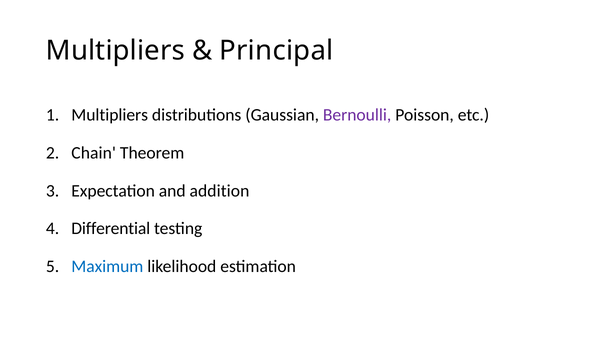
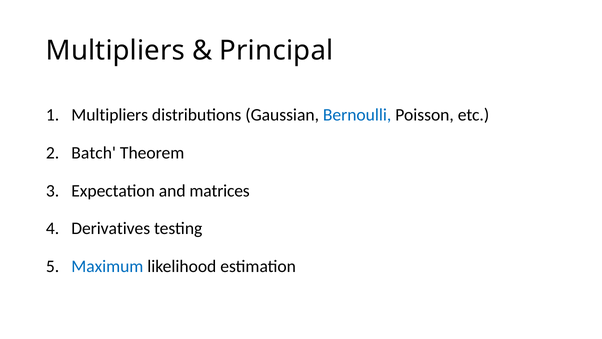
Bernoulli colour: purple -> blue (357, 115)
Chain: Chain -> Batch (94, 153)
addition: addition -> matrices (220, 190)
Differential: Differential -> Derivatives (111, 228)
